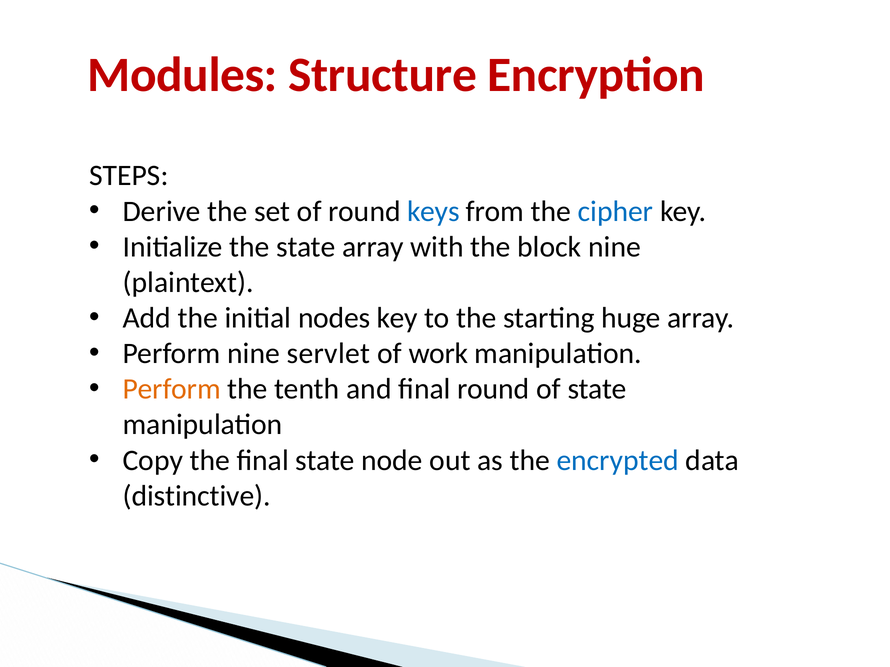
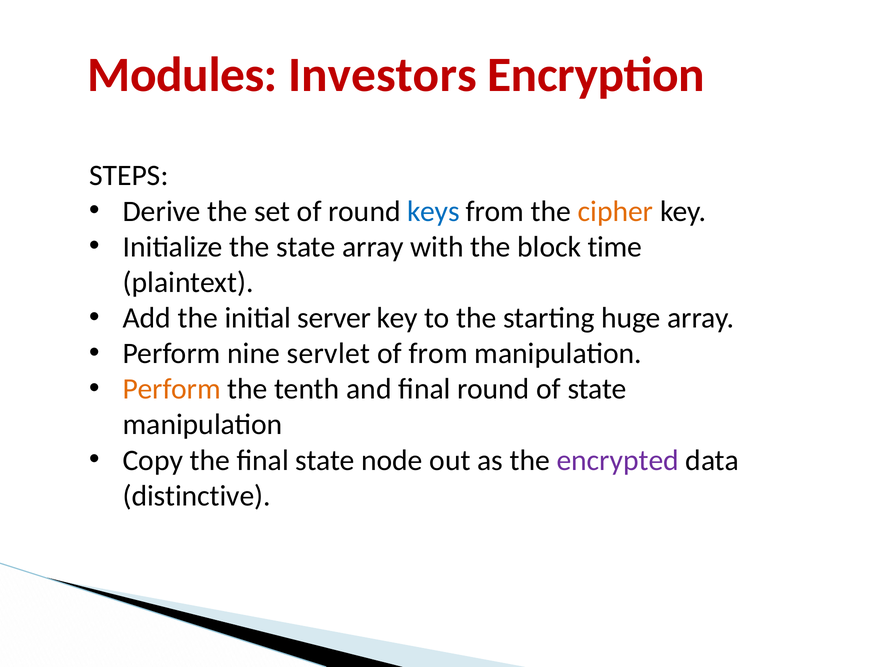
Structure: Structure -> Investors (382, 75)
cipher colour: blue -> orange (616, 211)
block nine: nine -> time (615, 247)
nodes: nodes -> server (334, 318)
of work: work -> from (438, 354)
encrypted colour: blue -> purple (618, 461)
